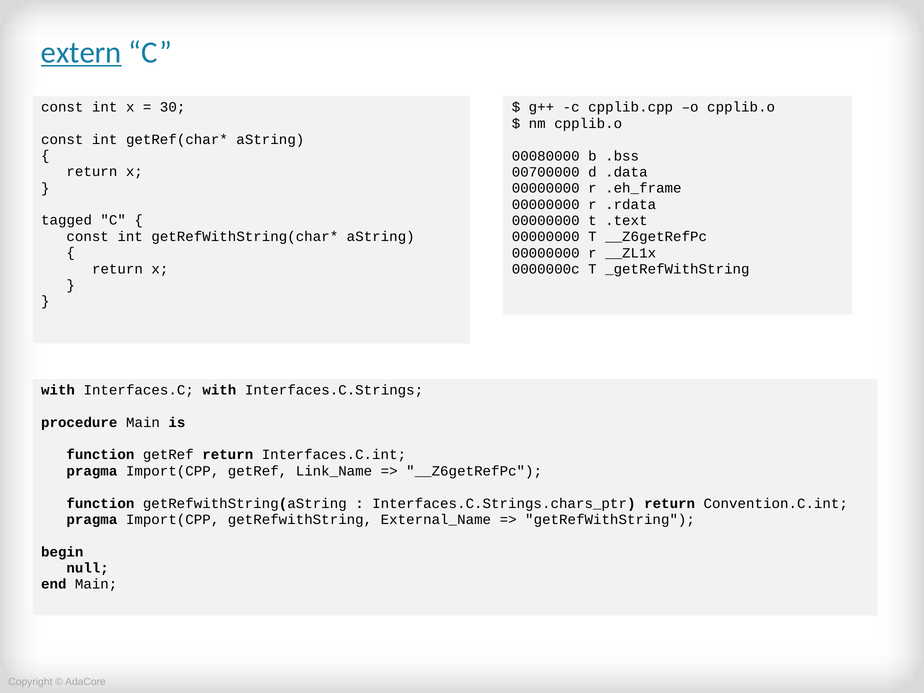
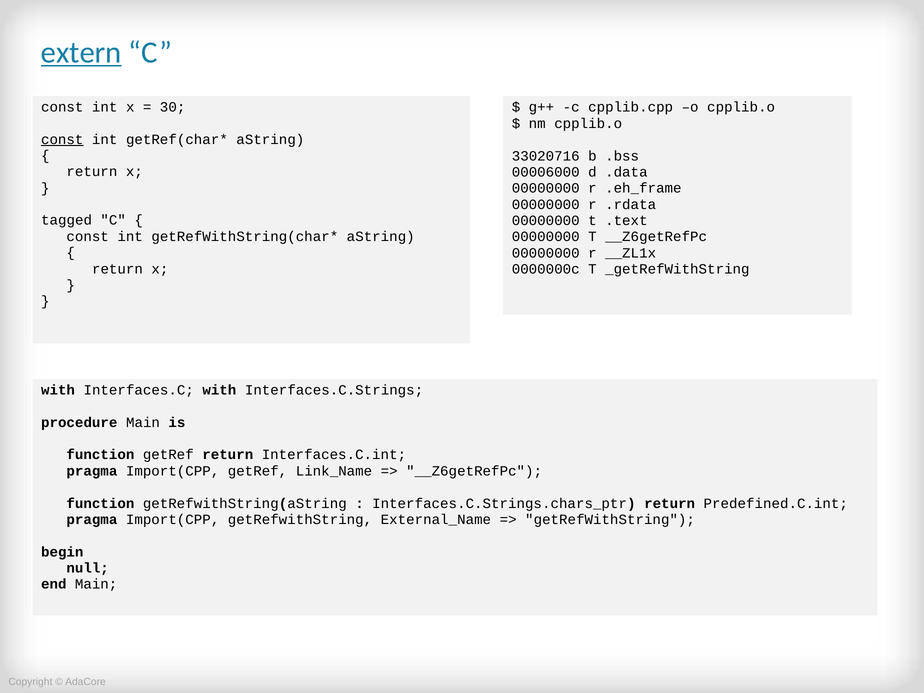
const underline: none -> present (62, 139)
00080000: 00080000 -> 33020716 (546, 156)
00700000: 00700000 -> 00006000 (546, 172)
Convention.C.int: Convention.C.int -> Predefined.C.int (776, 503)
